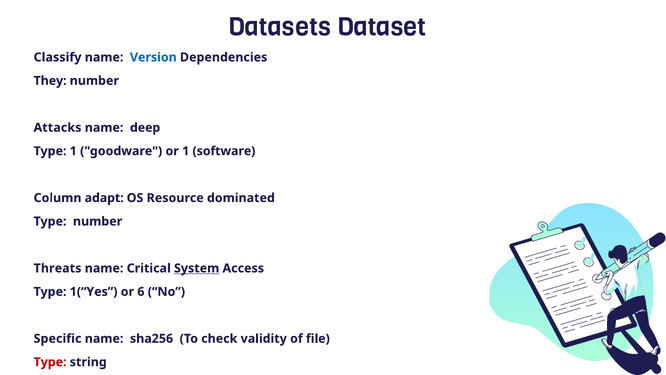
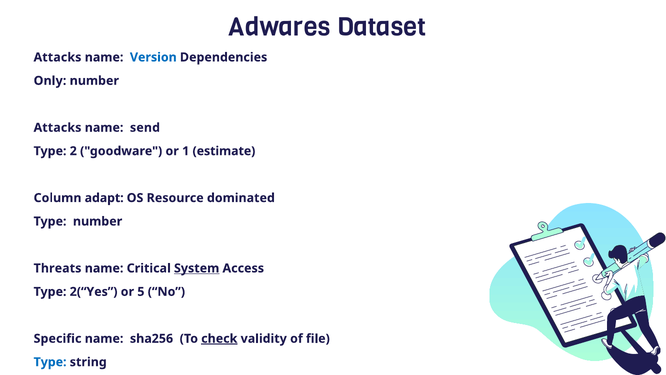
Datasets: Datasets -> Adwares (280, 27)
Classify: Classify -> Attacks (57, 57)
They: They -> Only (50, 81)
deep: deep -> send (145, 127)
Type 1: 1 -> 2 (73, 151)
software: software -> estimate (224, 151)
1(“Yes: 1(“Yes -> 2(“Yes (94, 291)
6: 6 -> 5 (141, 291)
check underline: none -> present (219, 338)
Type colour: red -> blue (50, 362)
